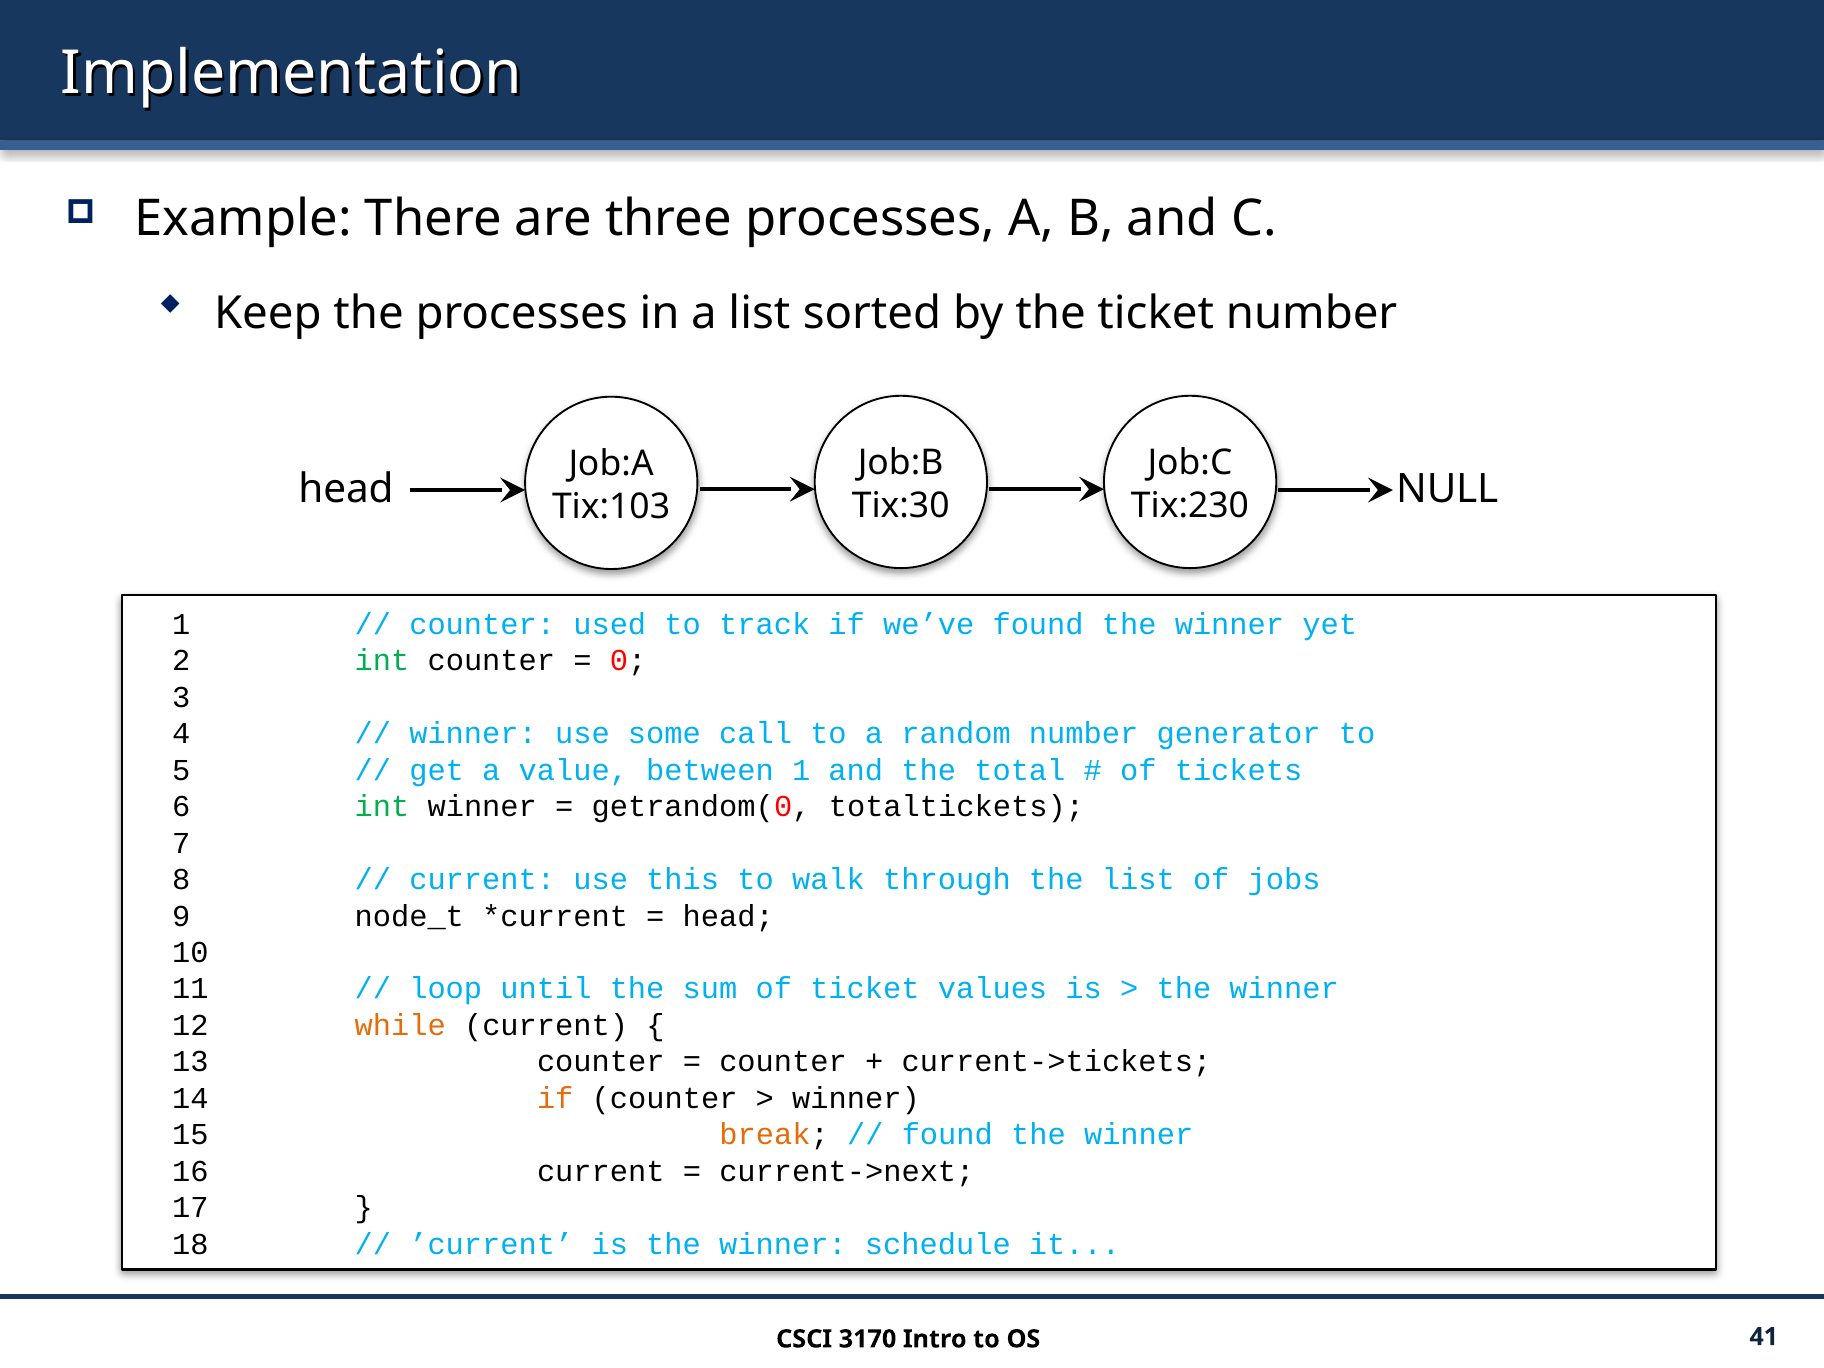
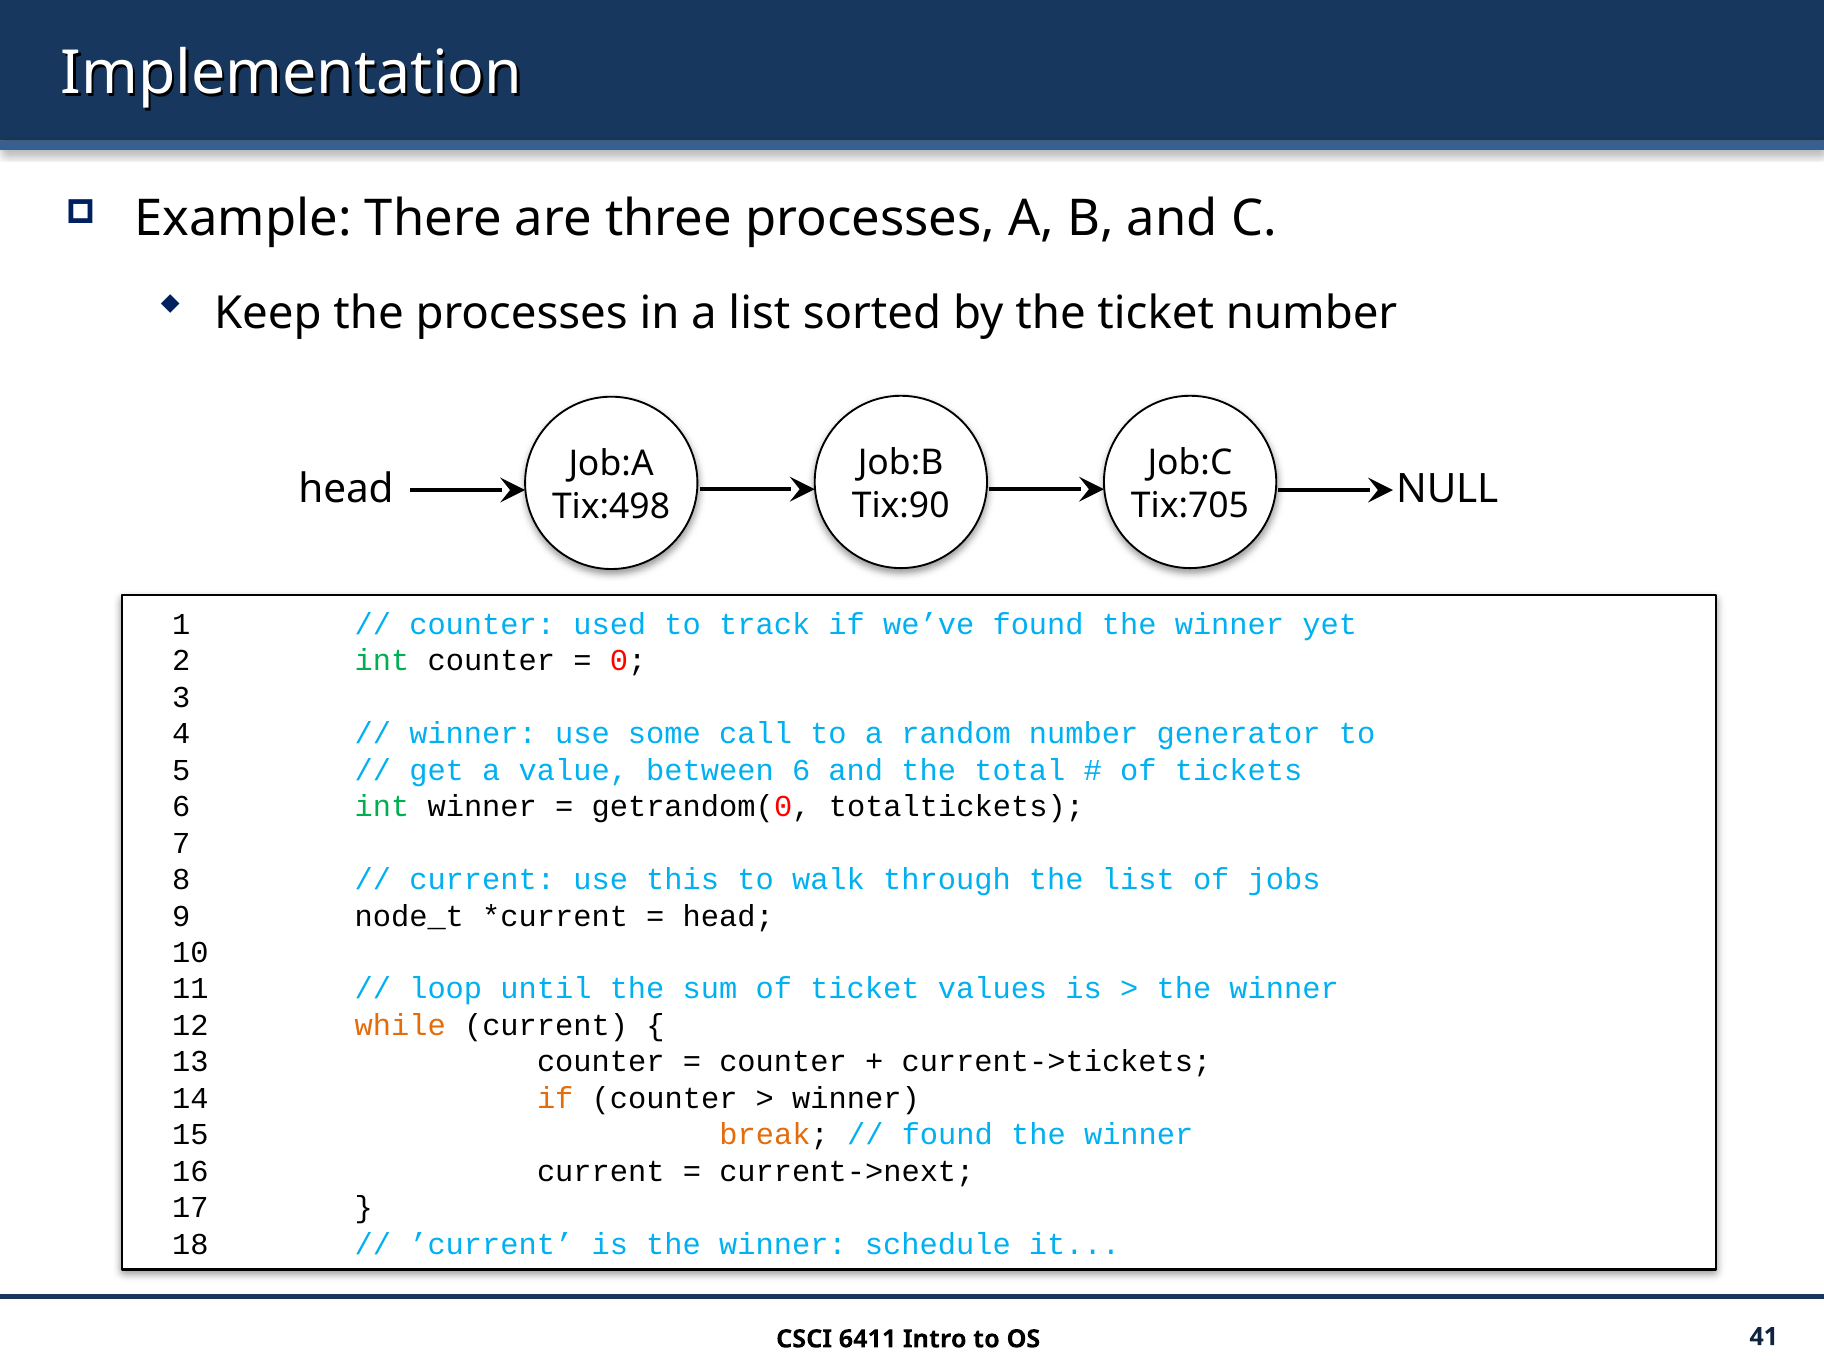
Tix:30: Tix:30 -> Tix:90 (901, 506)
Tix:230: Tix:230 -> Tix:705 (1190, 506)
Tix:103: Tix:103 -> Tix:498 (611, 507)
between 1: 1 -> 6 (801, 770)
3170: 3170 -> 6411 (868, 1339)
